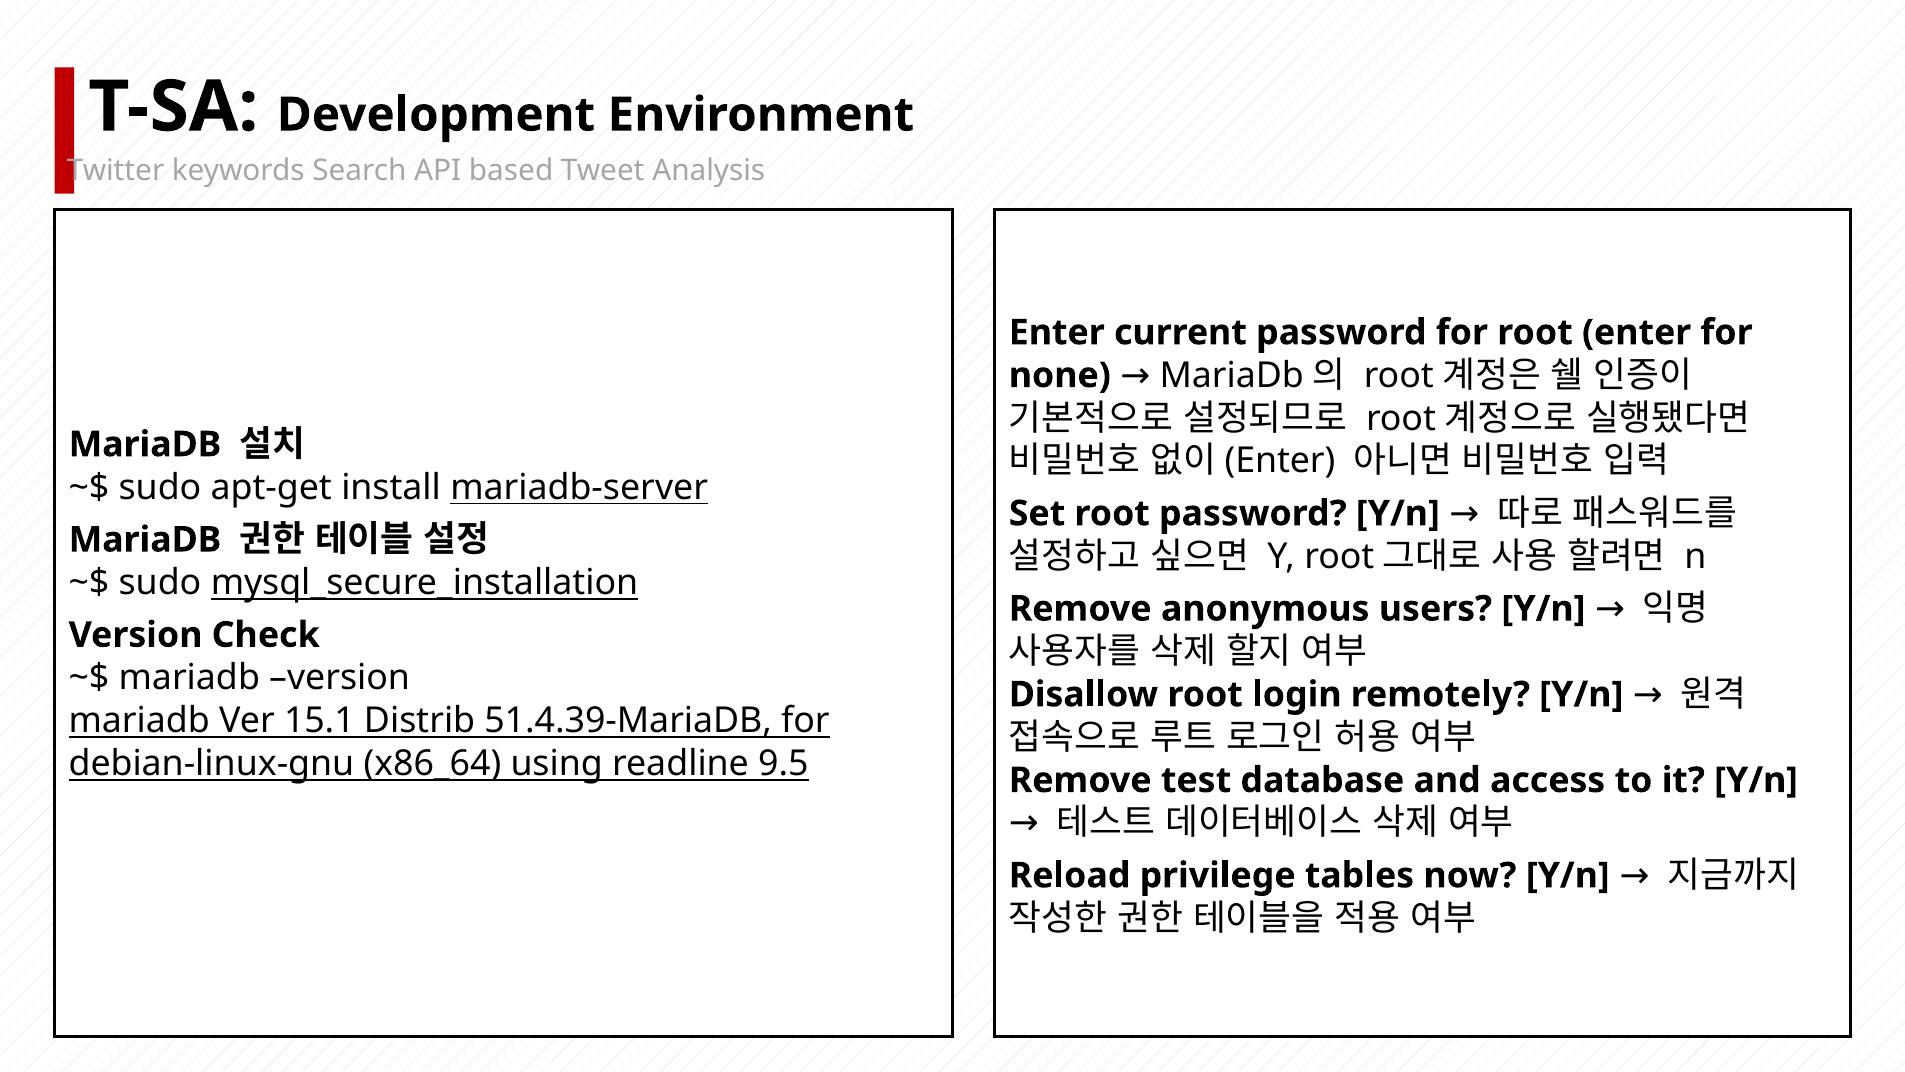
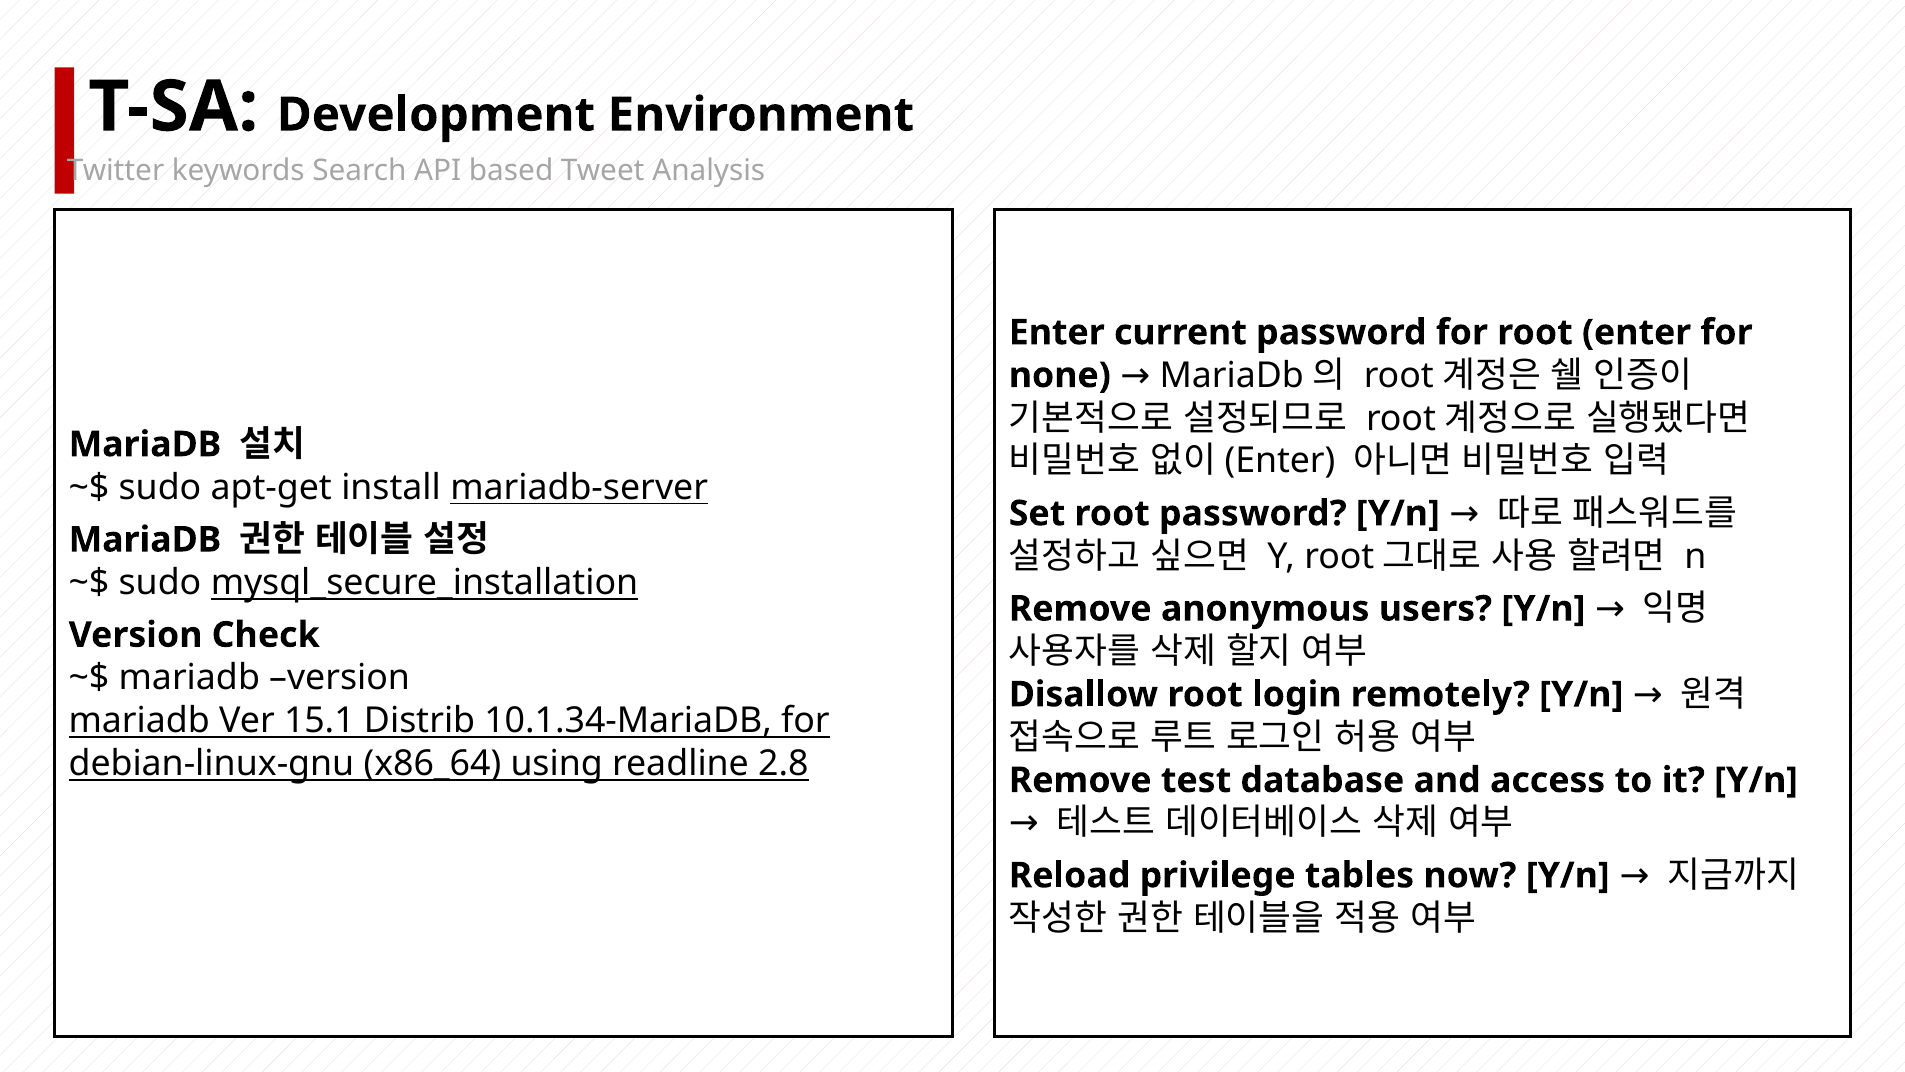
51.4.39-MariaDB: 51.4.39-MariaDB -> 10.1.34-MariaDB (628, 720)
9.5: 9.5 -> 2.8 (783, 763)
